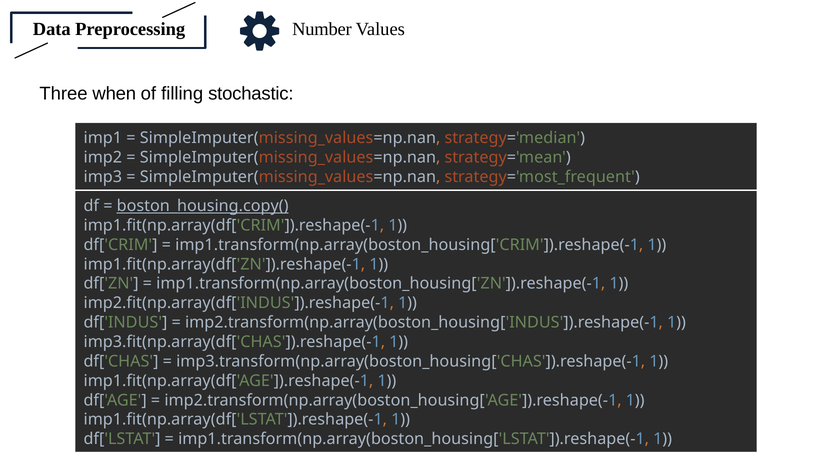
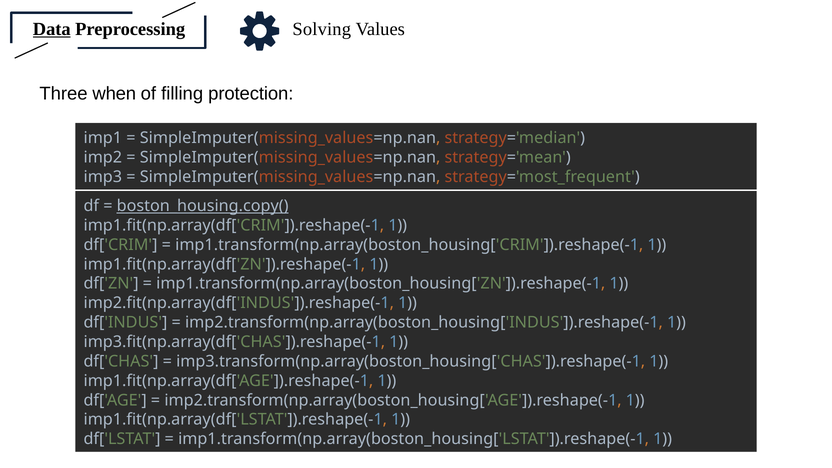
Data underline: none -> present (52, 29)
Number: Number -> Solving (322, 29)
stochastic: stochastic -> protection (251, 94)
